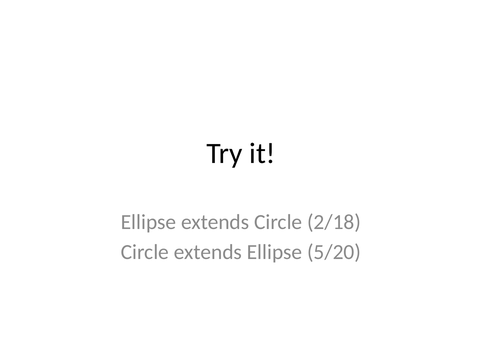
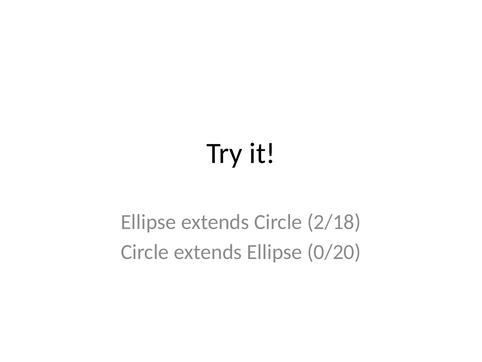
5/20: 5/20 -> 0/20 (334, 252)
